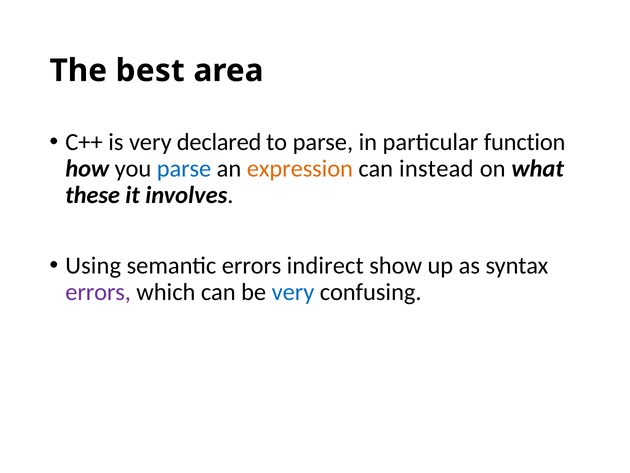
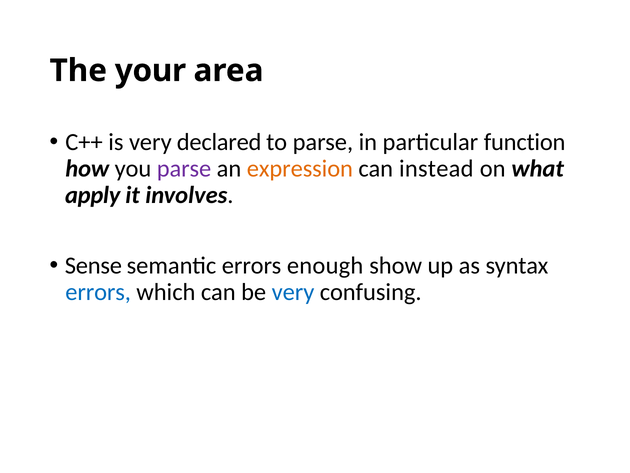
best: best -> your (150, 71)
parse colour: blue -> purple (184, 168)
these: these -> apply (93, 195)
Using: Using -> Sense (93, 265)
indirect: indirect -> enough (325, 265)
errors colour: purple -> blue (98, 292)
